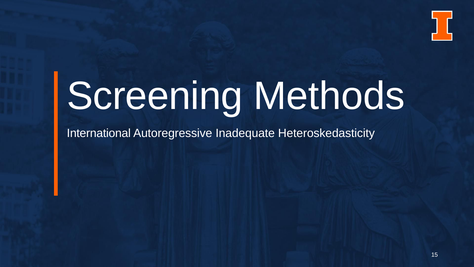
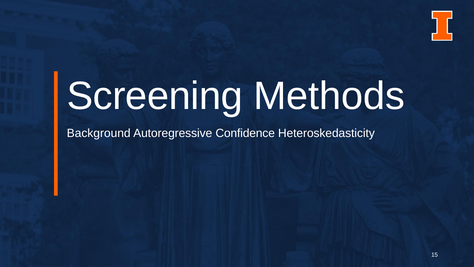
International: International -> Background (99, 133)
Inadequate: Inadequate -> Confidence (245, 133)
